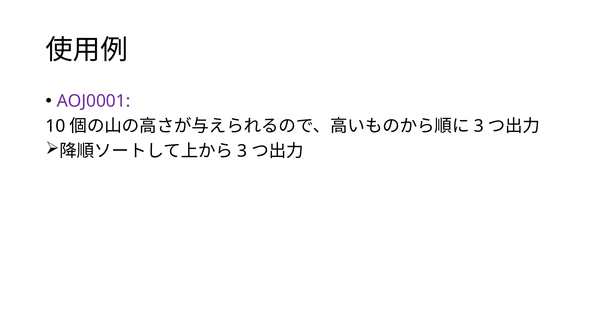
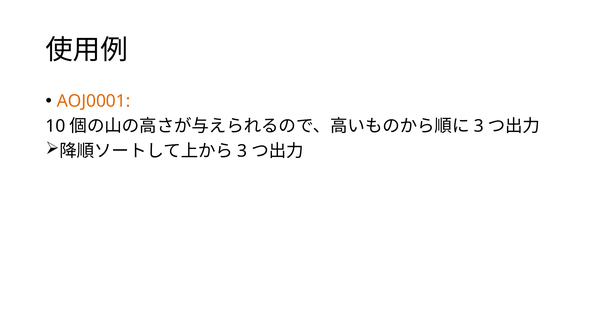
AOJ0001 colour: purple -> orange (94, 101)
